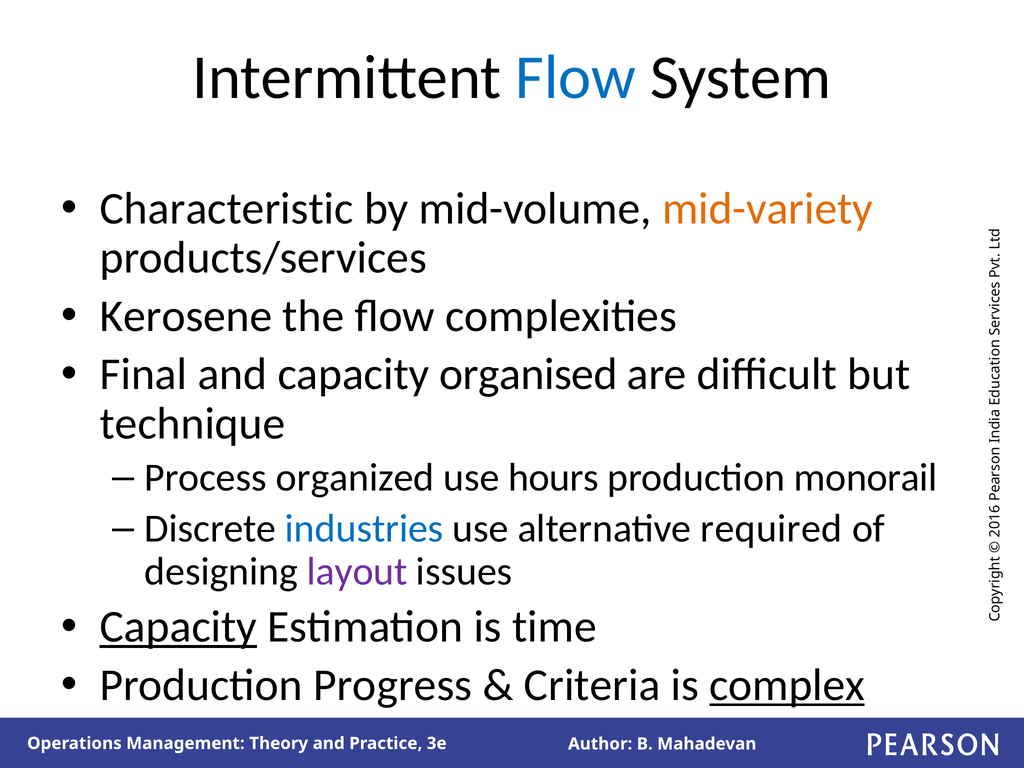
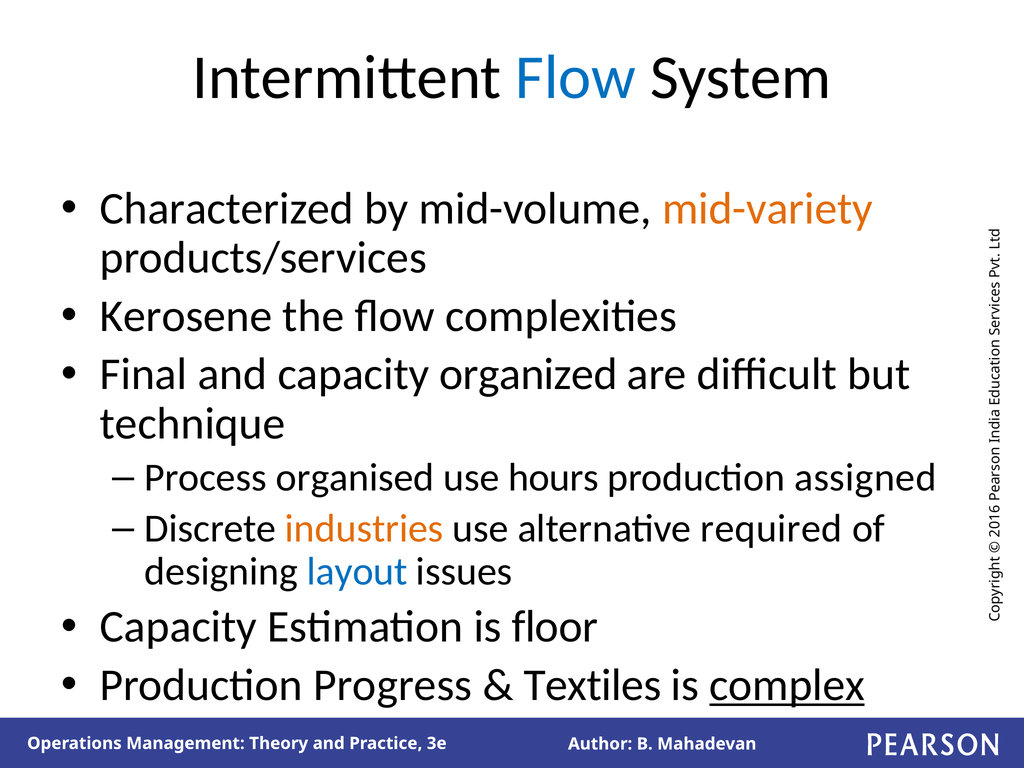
Characteristic: Characteristic -> Characterized (227, 209)
organised: organised -> organized (528, 374)
organized: organized -> organised (355, 478)
monorail: monorail -> assigned (865, 478)
industries colour: blue -> orange (364, 529)
layout colour: purple -> blue (357, 572)
Capacity underline: present -> none (178, 627)
time: time -> floor (555, 627)
Criteria: Criteria -> Textiles (592, 685)
